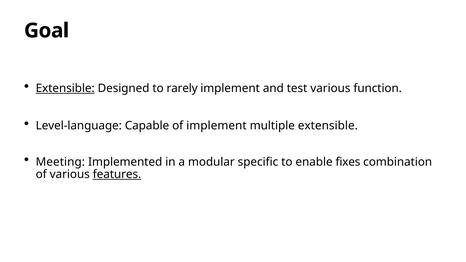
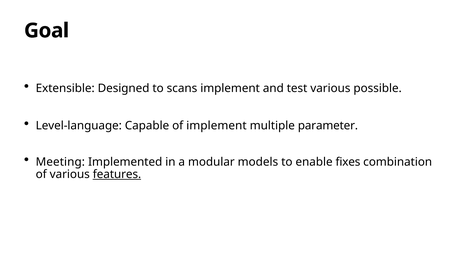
Extensible underline: present -> none (65, 88)
rarely: rarely -> scans (182, 88)
function: function -> possible (378, 88)
multiple extensible: extensible -> parameter (328, 126)
specific: specific -> models (258, 162)
